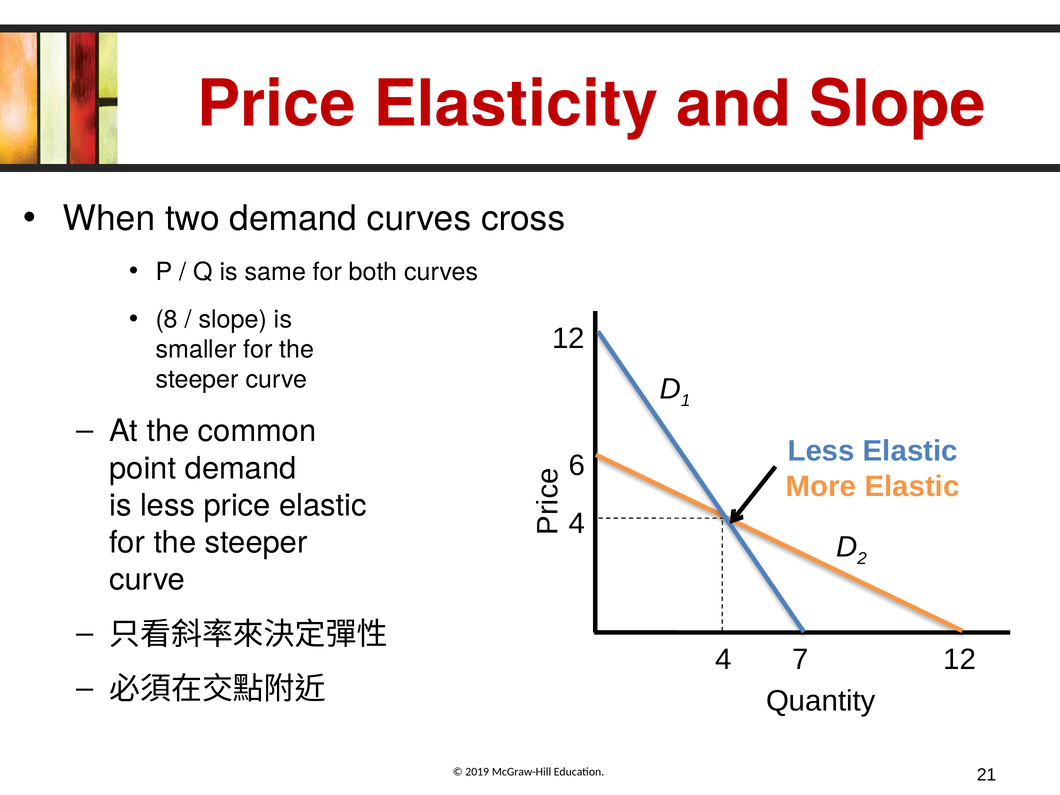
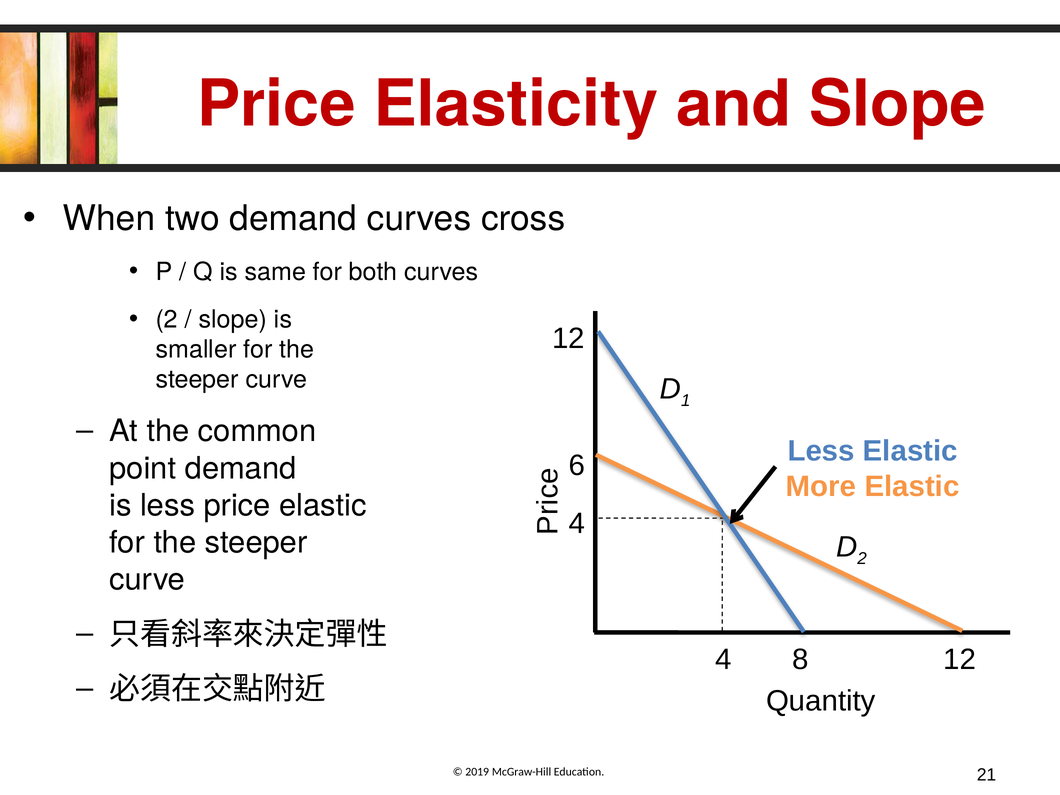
8: 8 -> 2 (167, 320)
7: 7 -> 8 (801, 660)
